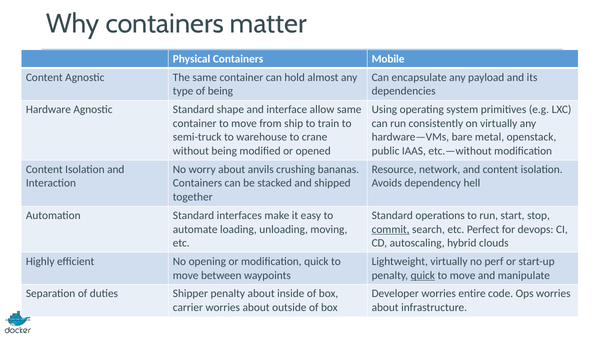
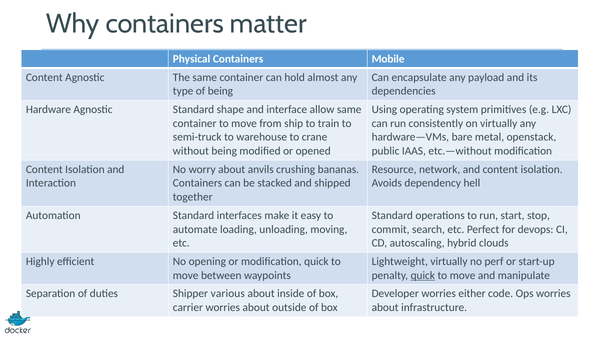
commit underline: present -> none (391, 229)
Shipper penalty: penalty -> various (228, 294)
entire: entire -> either (472, 294)
